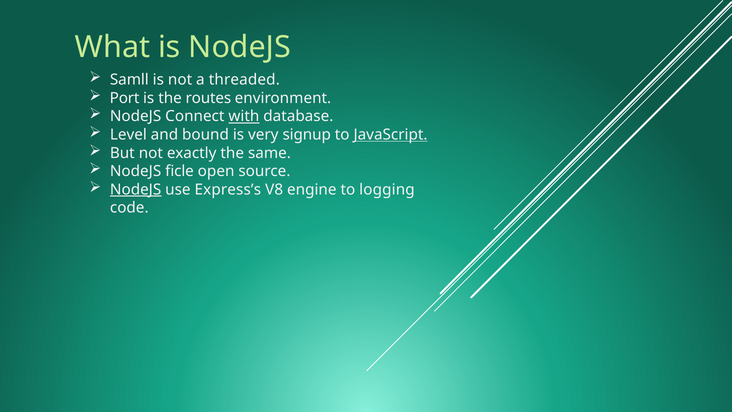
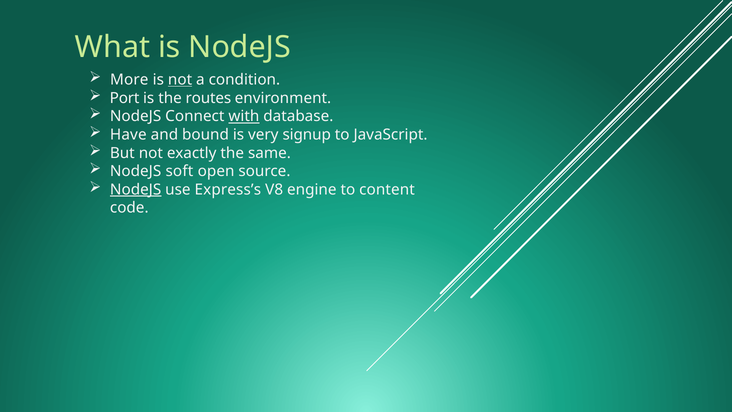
Samll: Samll -> More (129, 80)
not underline: none -> present (180, 80)
threaded: threaded -> condition (244, 80)
Level: Level -> Have (128, 135)
JavaScript underline: present -> none (391, 135)
ficle: ficle -> soft (179, 171)
logging: logging -> content (387, 189)
